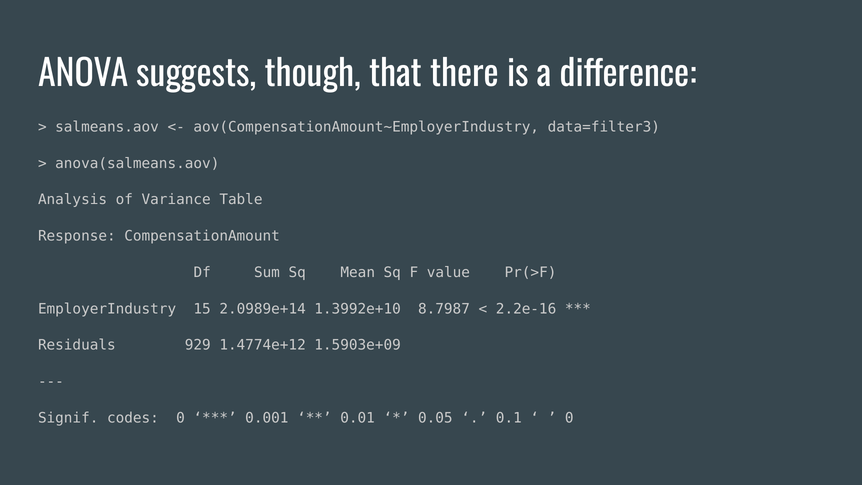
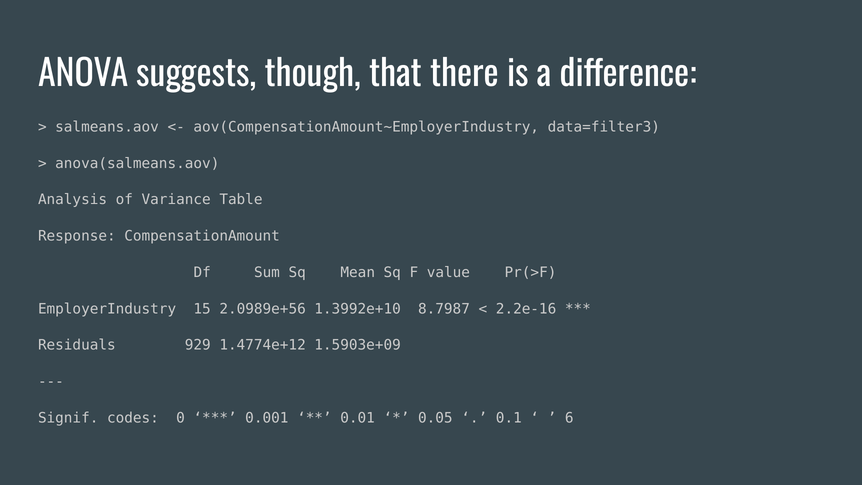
2.0989e+14: 2.0989e+14 -> 2.0989e+56 (263, 309)
0: 0 -> 6 (569, 418)
